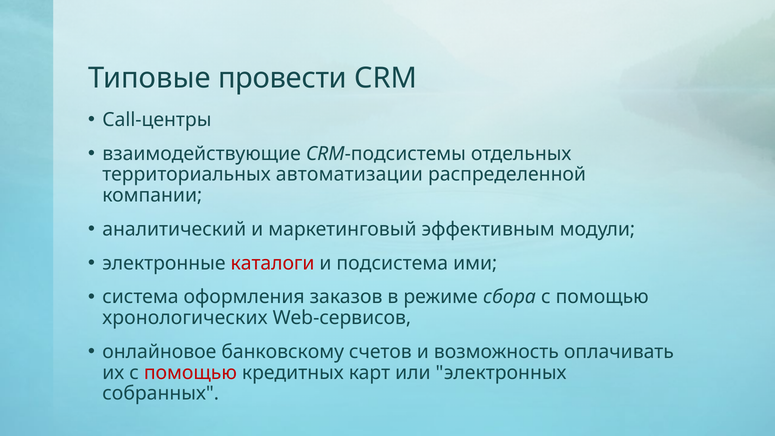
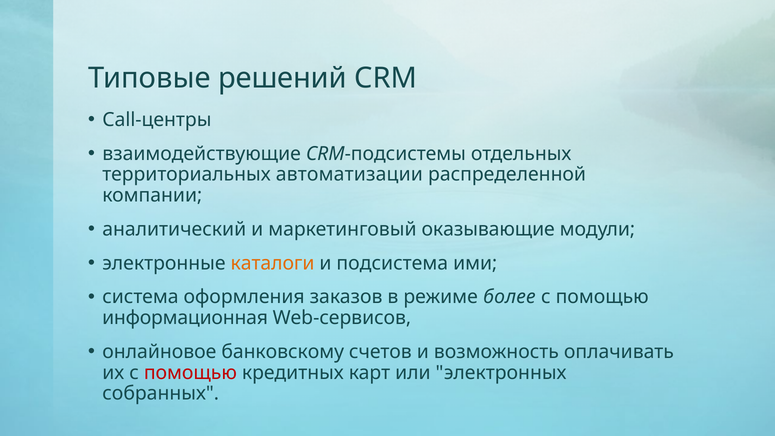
провести: провести -> решений (283, 78)
эффективным: эффективным -> оказывающие (488, 229)
каталоги colour: red -> orange (273, 263)
сбора: сбора -> более (509, 297)
хронологических: хронологических -> информационная (185, 318)
